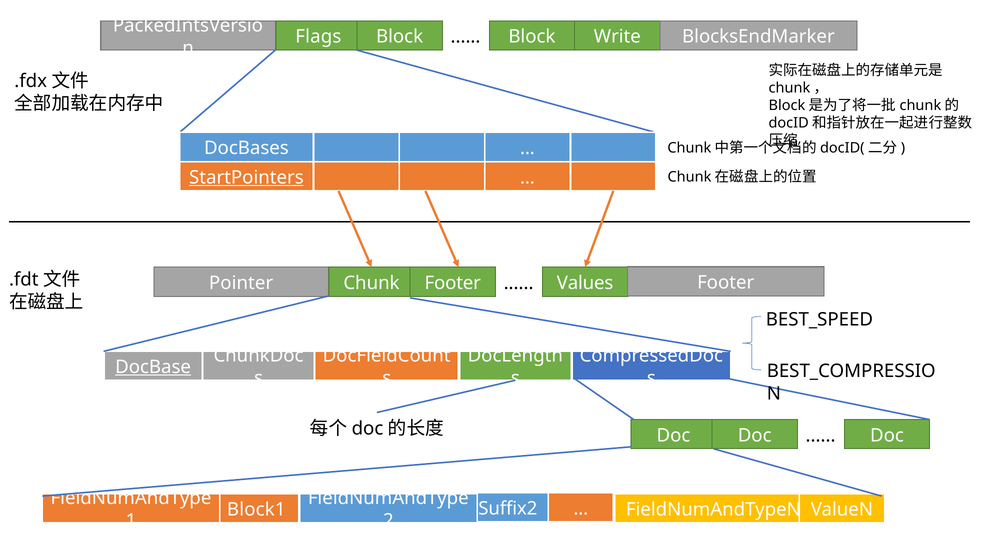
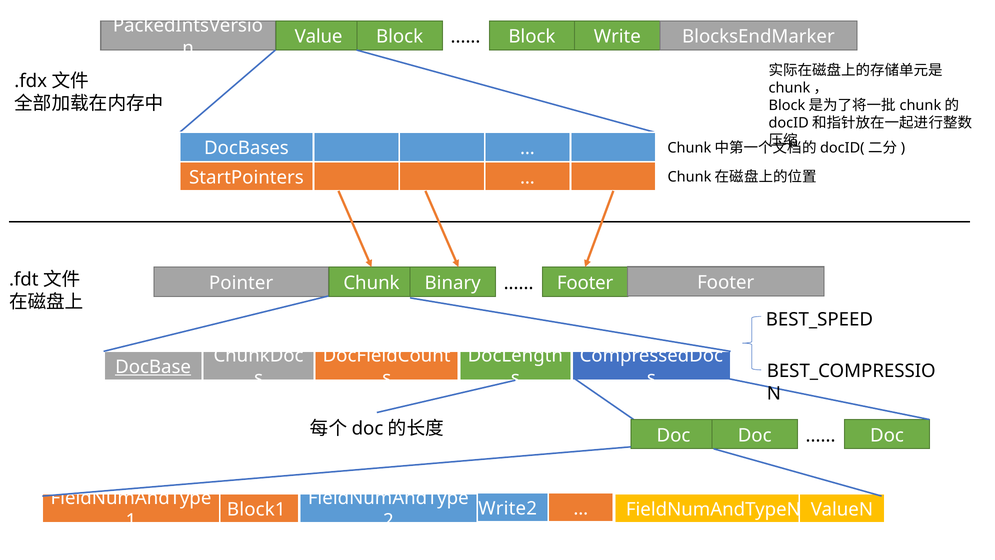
Flags: Flags -> Value (319, 37)
StartPointers underline: present -> none (246, 177)
Chunk Footer: Footer -> Binary (453, 283)
Values: Values -> Footer (585, 283)
Suffix2: Suffix2 -> Write2 (508, 508)
